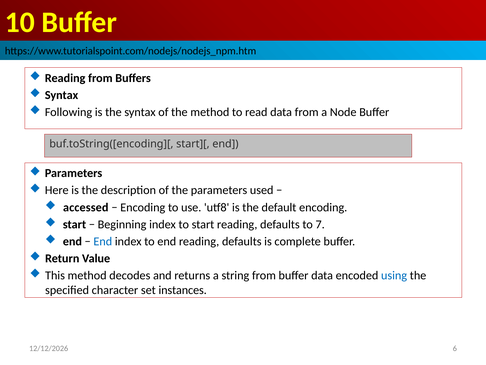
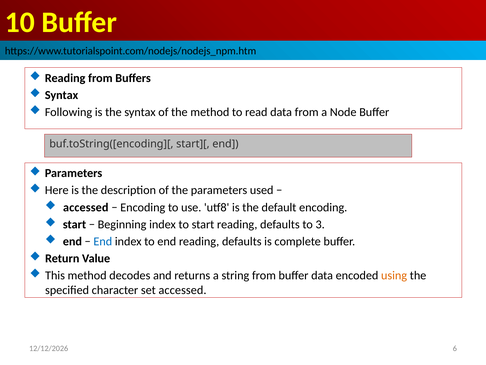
7: 7 -> 3 (320, 224)
using colour: blue -> orange (394, 275)
set instances: instances -> accessed (183, 290)
